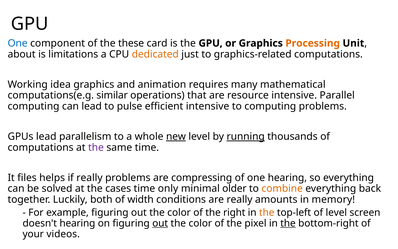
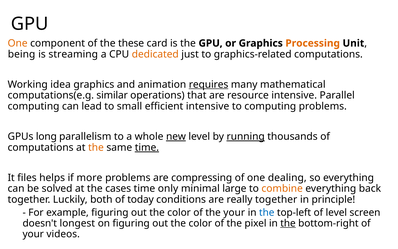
One colour: blue -> orange (18, 43)
about: about -> being (22, 54)
limitations: limitations -> streaming (73, 54)
requires underline: none -> present (209, 84)
pulse: pulse -> small (129, 106)
GPUs lead: lead -> long (46, 136)
the colour: purple -> orange (96, 147)
time underline: none -> present (147, 147)
if really: really -> more (89, 177)
one hearing: hearing -> dealing (287, 177)
older: older -> large (234, 188)
width: width -> today (141, 199)
really amounts: amounts -> together (276, 199)
memory: memory -> principle (333, 199)
the right: right -> your (234, 212)
the colour: orange -> blue (267, 212)
doesn't hearing: hearing -> longest (77, 223)
out underline: present -> none (160, 223)
